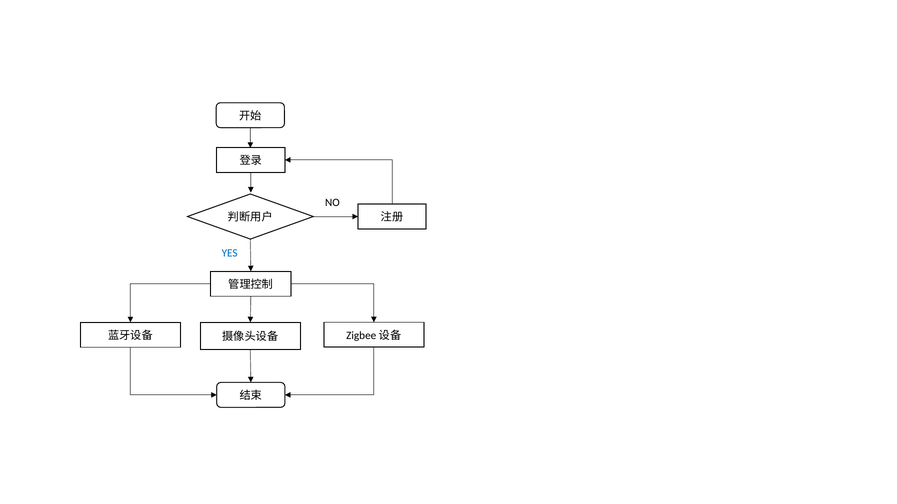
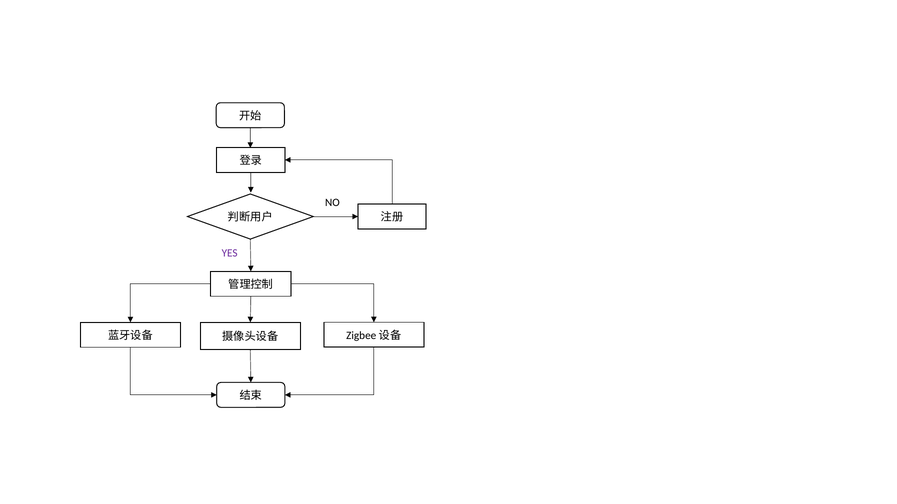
YES colour: blue -> purple (230, 253)
